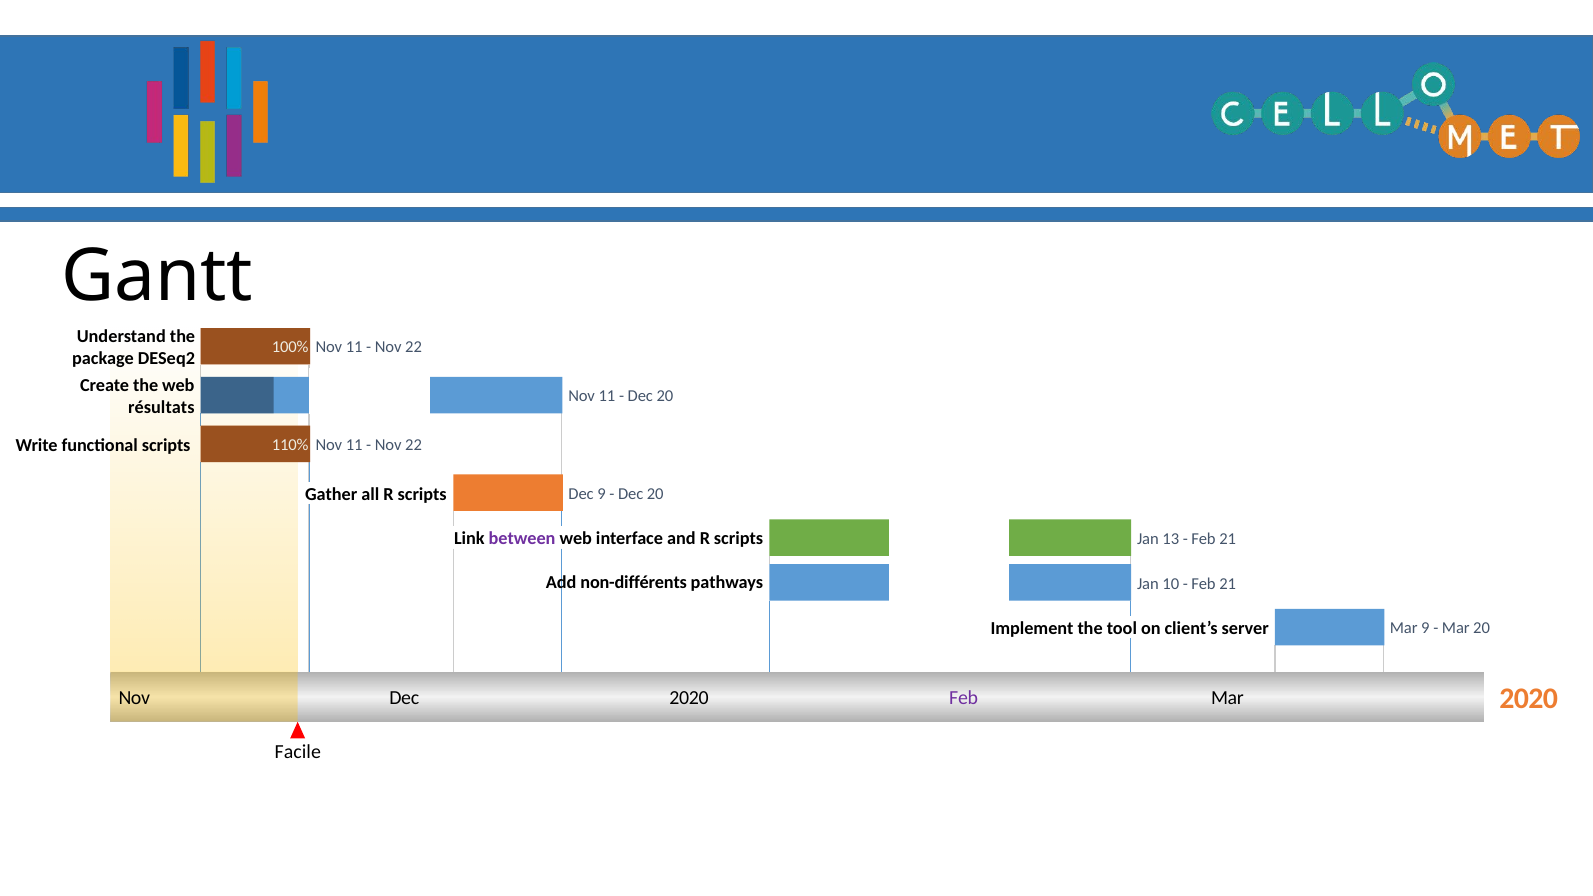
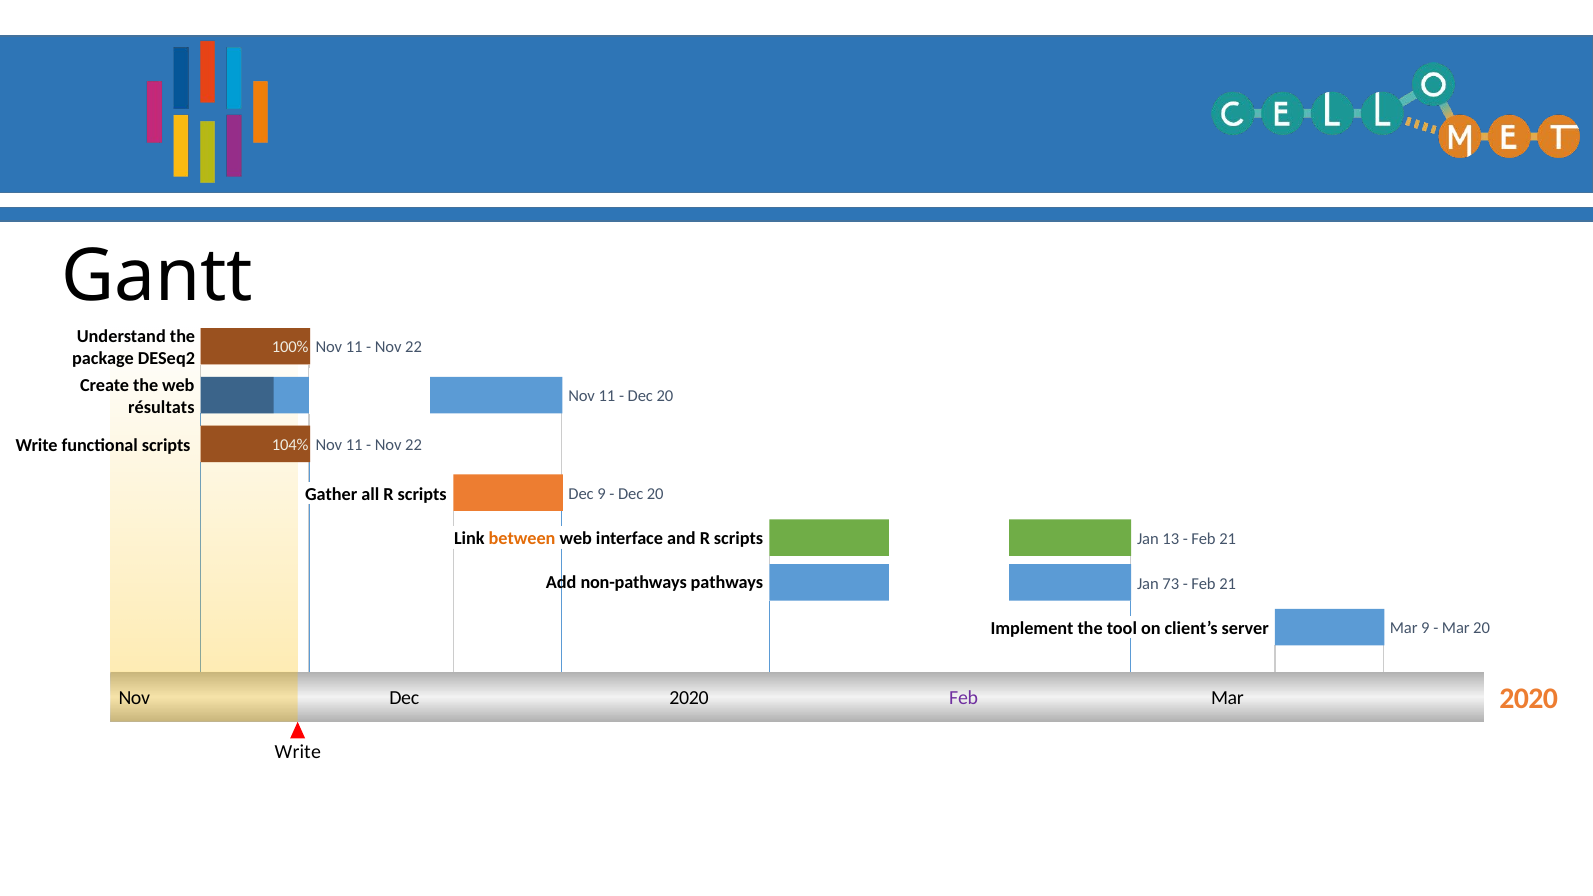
110%: 110% -> 104% (290, 445)
between colour: purple -> orange (522, 539)
non-différents: non-différents -> non-pathways (634, 582)
10: 10 -> 73 (1171, 584)
Facile: Facile -> Write (298, 752)
